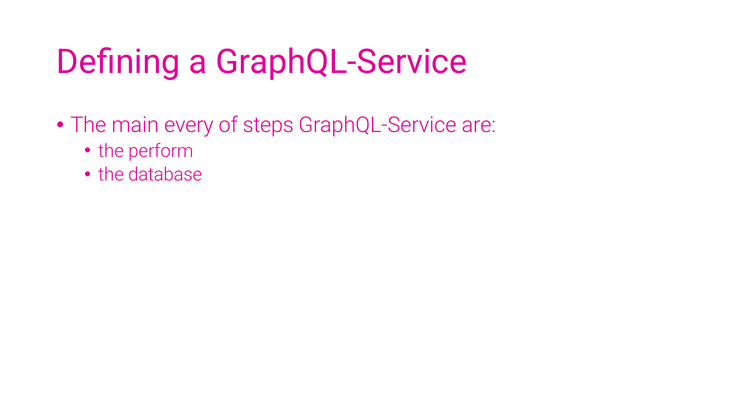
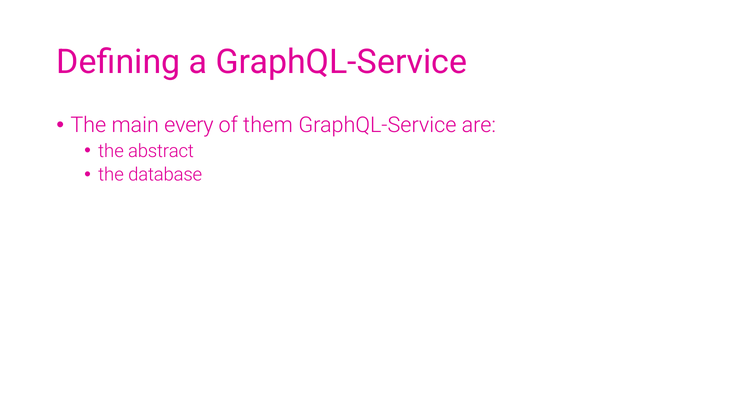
steps: steps -> them (268, 125)
perform: perform -> abstract (161, 151)
